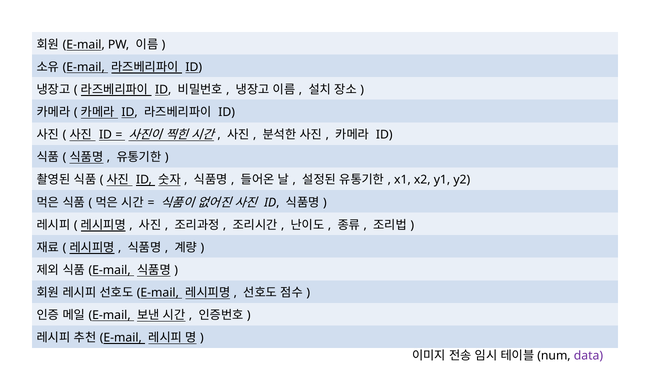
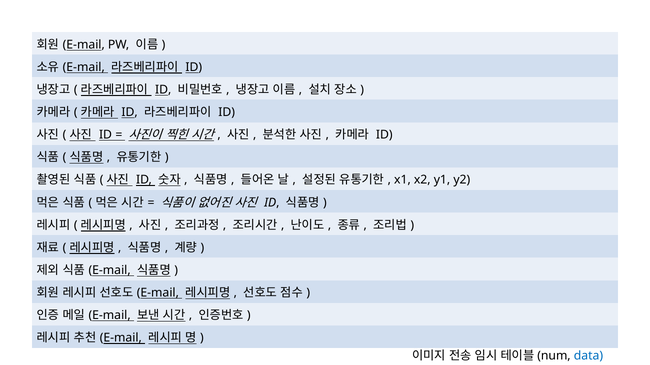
data colour: purple -> blue (588, 356)
